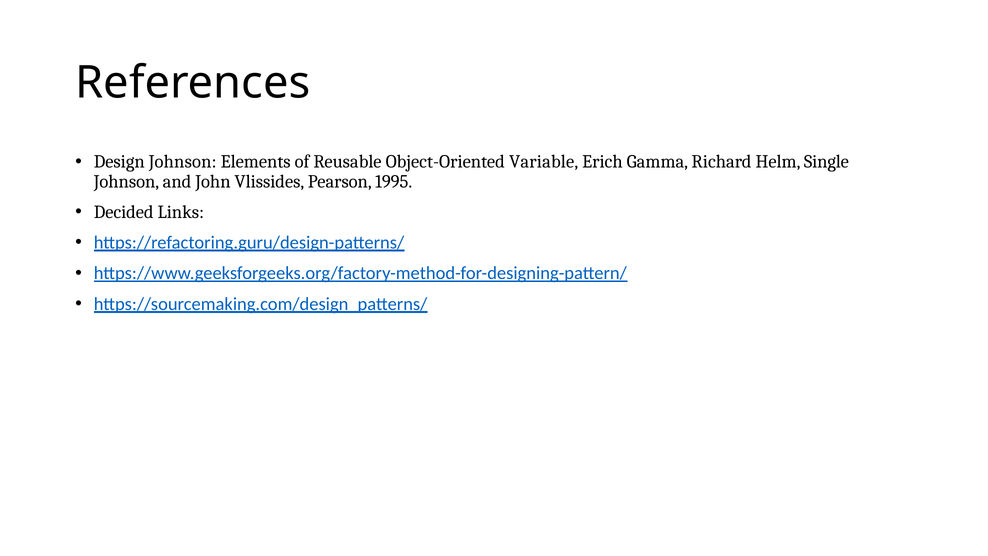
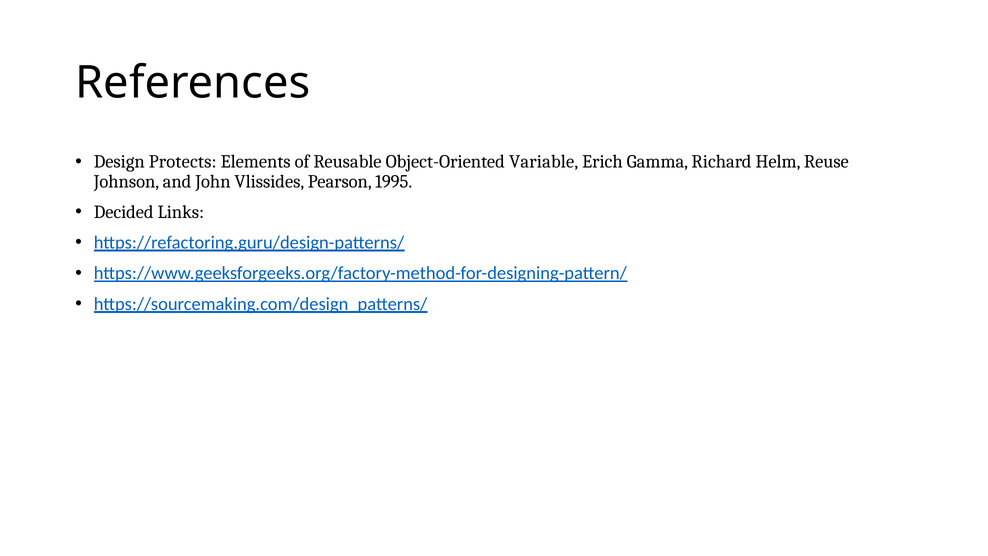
Design Johnson: Johnson -> Protects (183, 162)
Single: Single -> Reuse (826, 162)
